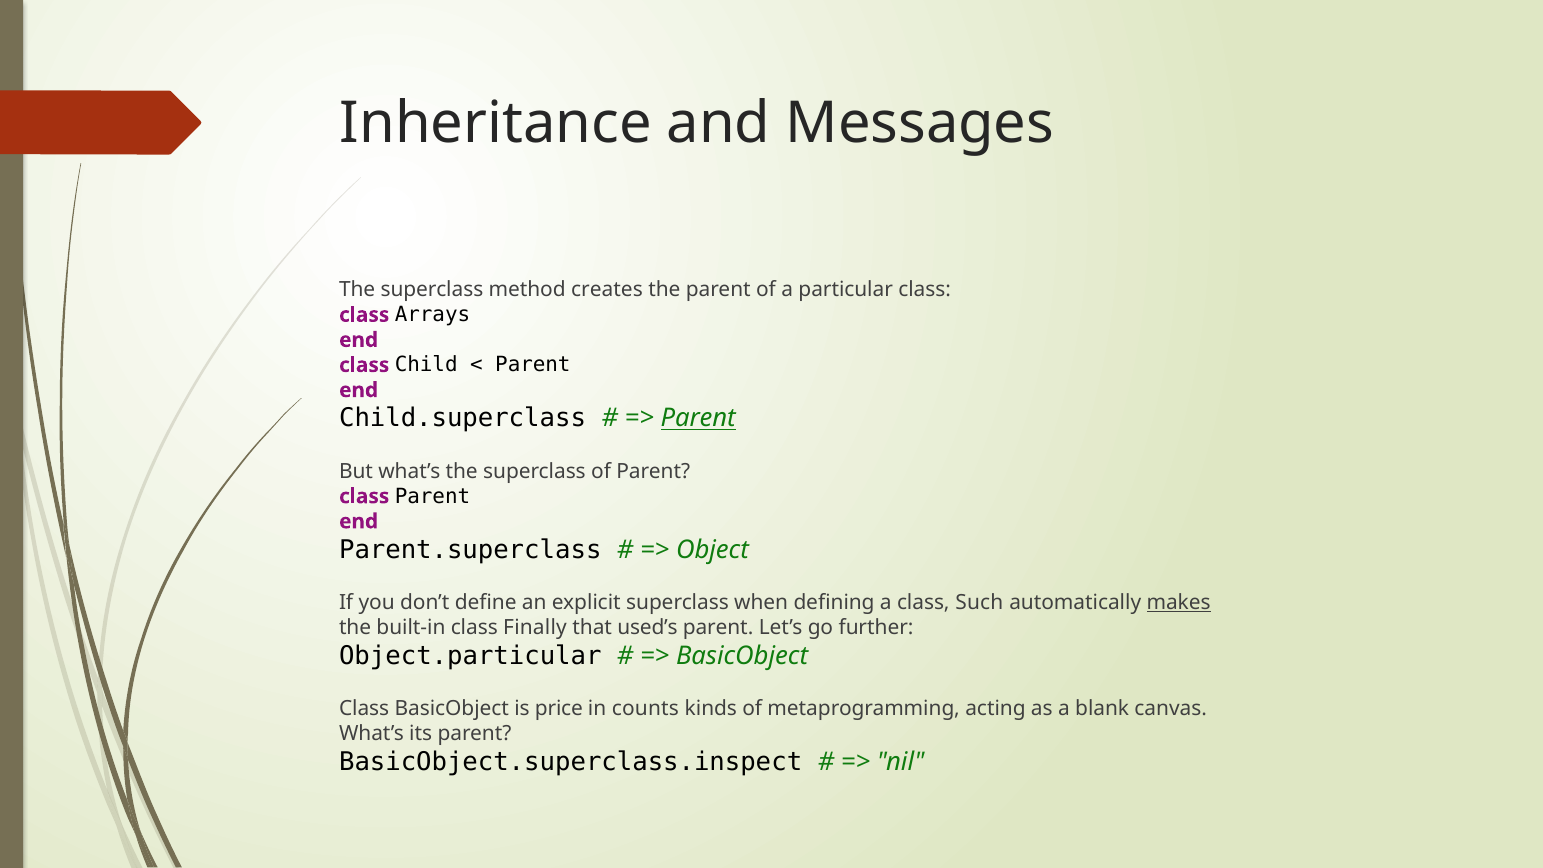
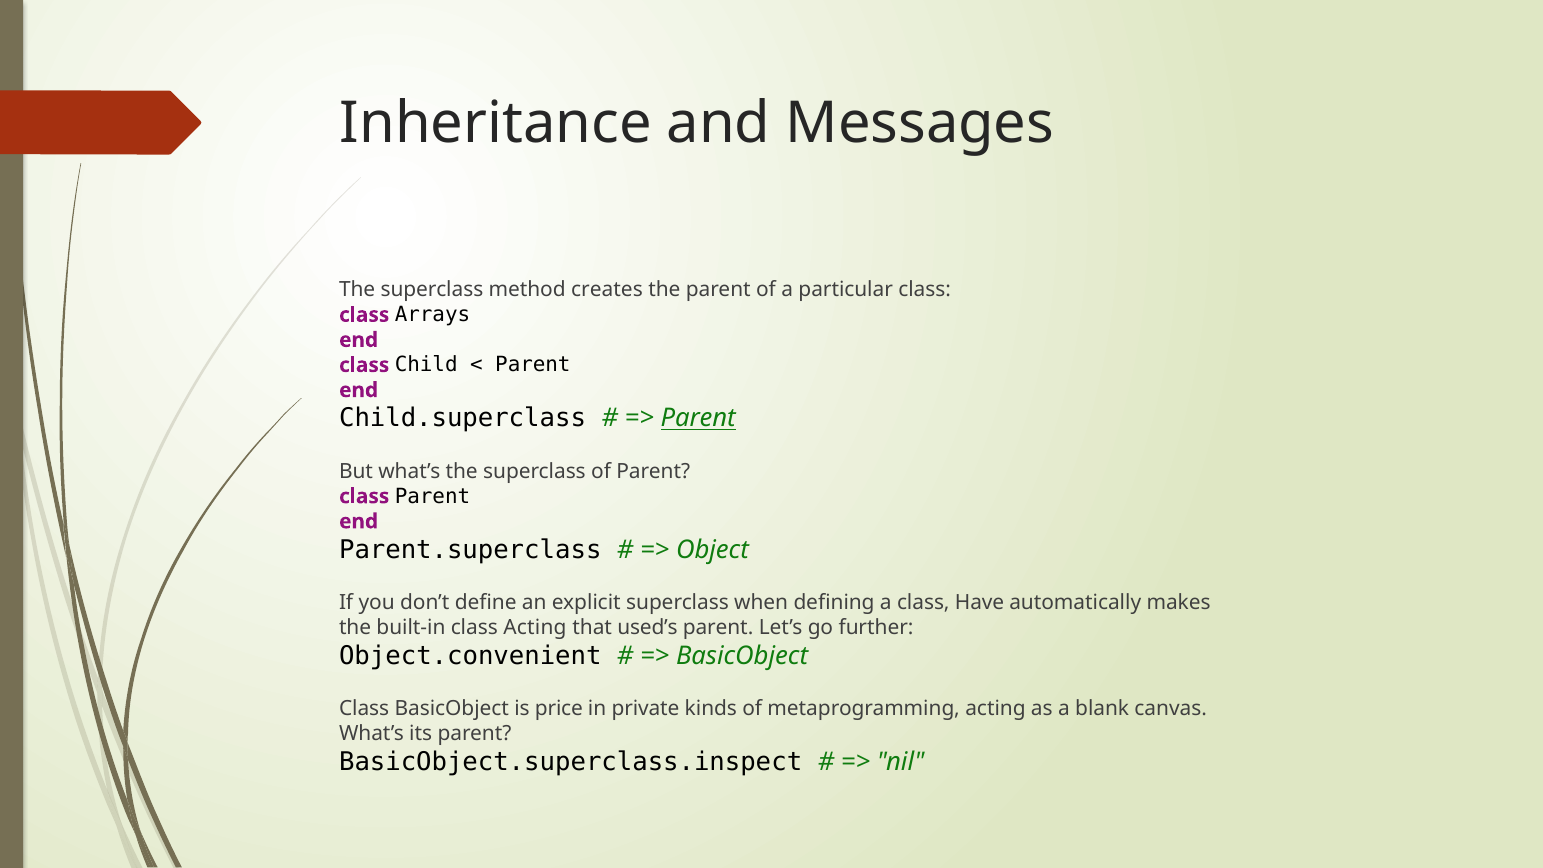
Such: Such -> Have (980, 602)
makes underline: present -> none (1179, 602)
class Finally: Finally -> Acting (535, 628)
Object.particular: Object.particular -> Object.convenient (470, 656)
counts: counts -> private (646, 709)
